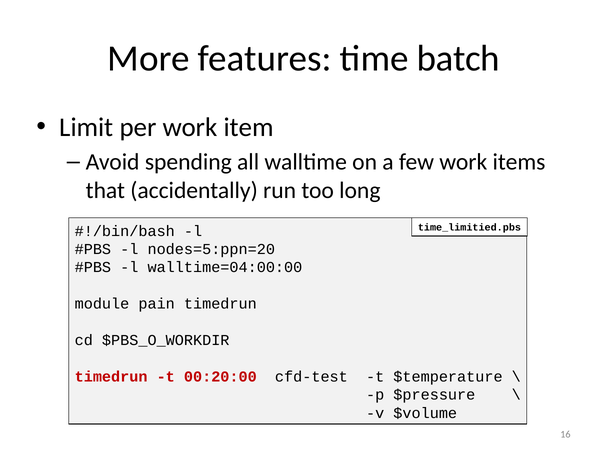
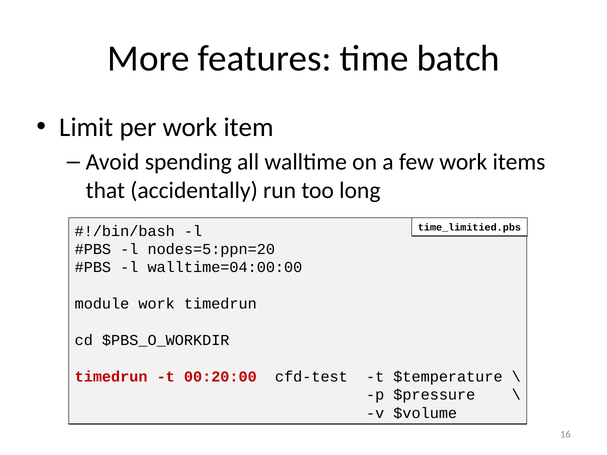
module pain: pain -> work (157, 304)
